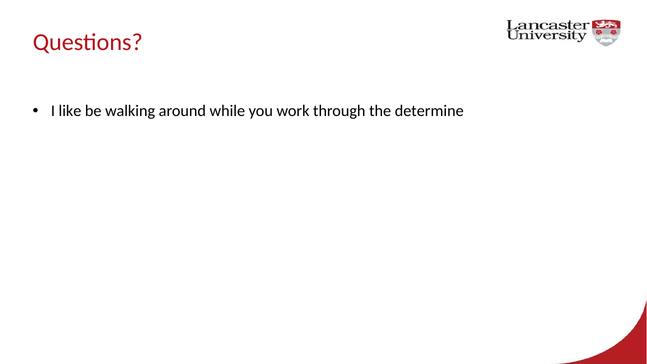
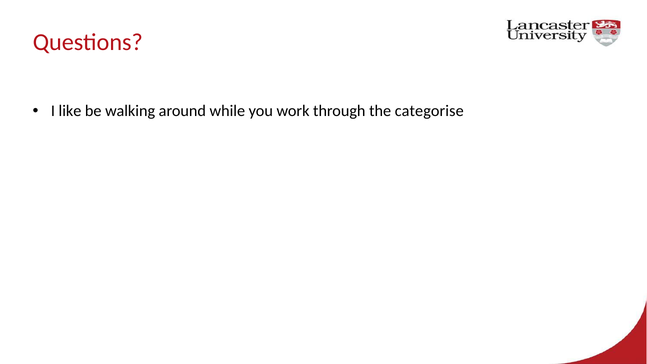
determine: determine -> categorise (429, 111)
